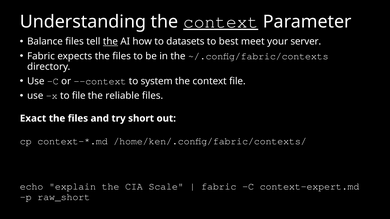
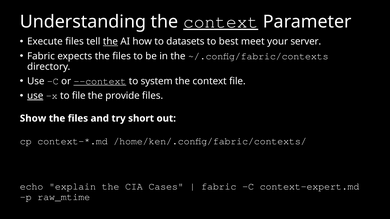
Balance: Balance -> Execute (45, 42)
--context underline: none -> present (100, 81)
use underline: none -> present (35, 96)
reliable: reliable -> provide (122, 96)
Exact: Exact -> Show (33, 119)
Scale: Scale -> Cases (166, 187)
raw_short: raw_short -> raw_mtime (64, 197)
